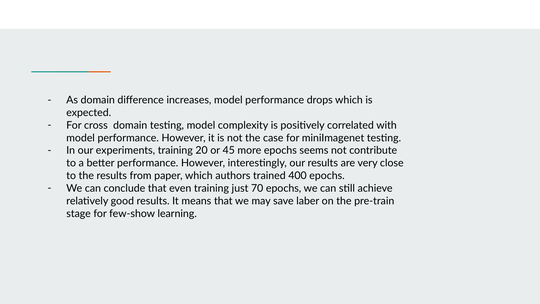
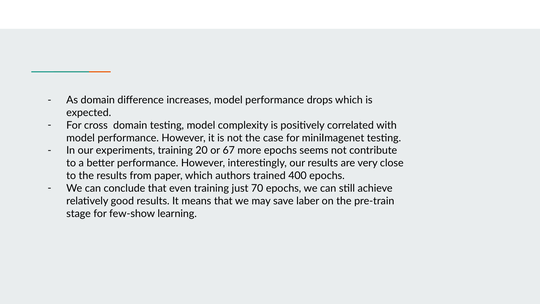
45: 45 -> 67 (229, 150)
